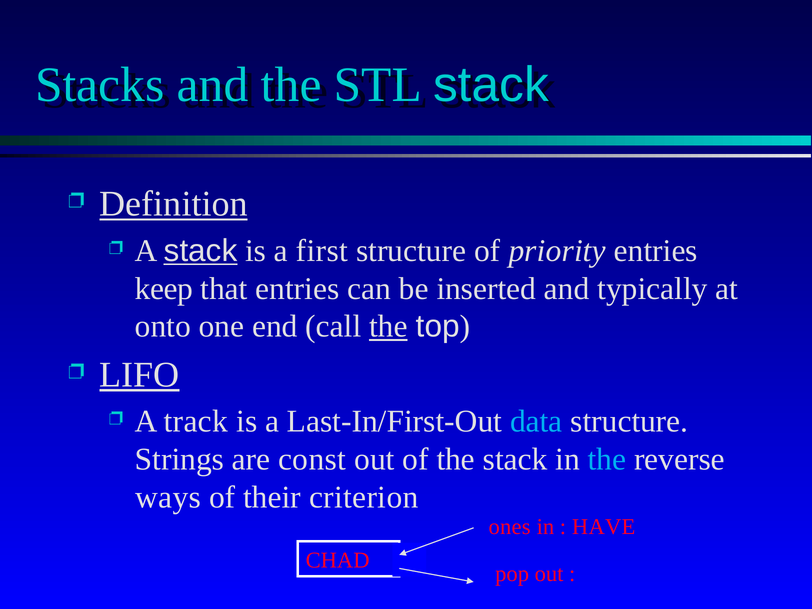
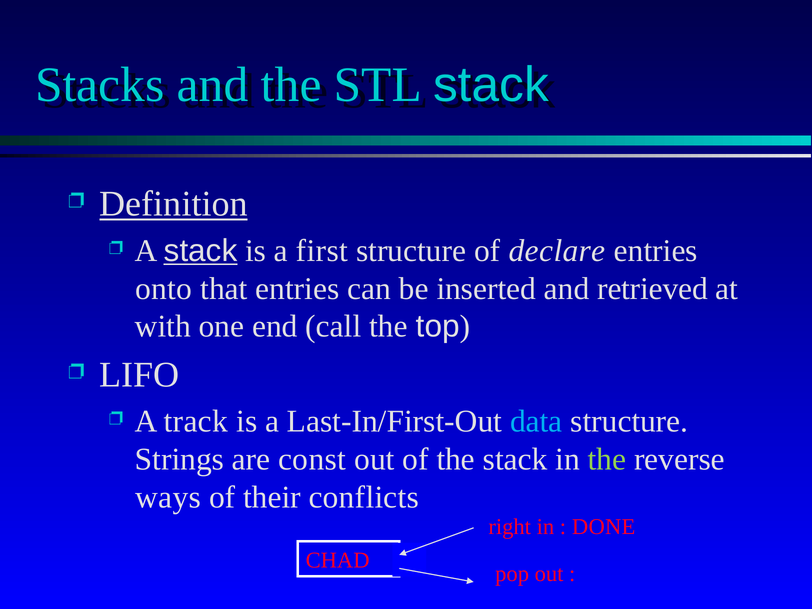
priority: priority -> declare (557, 251)
keep: keep -> onto (164, 289)
typically: typically -> retrieved (653, 289)
onto: onto -> with (163, 326)
the underline: present -> none (388, 326)
LIFO underline: present -> none (139, 375)
the colour: light blue -> light green (607, 459)
criterion: criterion -> conflicts (364, 497)
ones: ones -> right (510, 527)
HAVE: HAVE -> DONE (604, 527)
